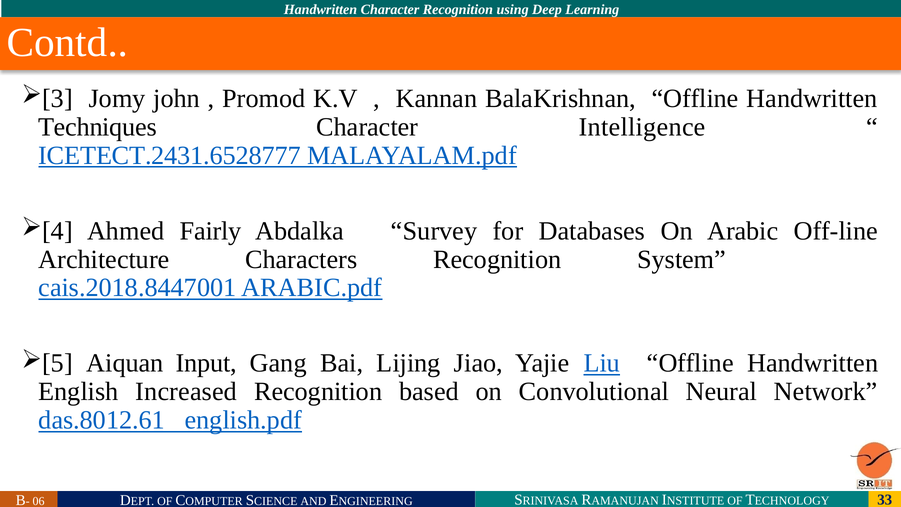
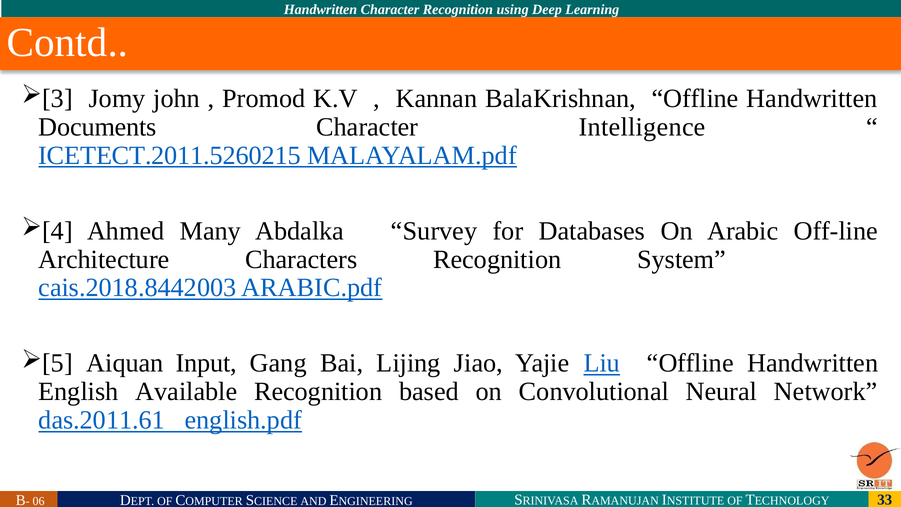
Techniques: Techniques -> Documents (97, 127)
ICETECT.2431.6528777: ICETECT.2431.6528777 -> ICETECT.2011.5260215 (170, 155)
Fairly: Fairly -> Many (211, 231)
cais.2018.8447001: cais.2018.8447001 -> cais.2018.8442003 (137, 288)
Increased: Increased -> Available (186, 392)
das.8012.61: das.8012.61 -> das.2011.61 (102, 420)
